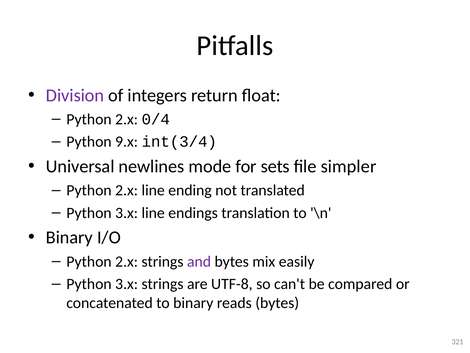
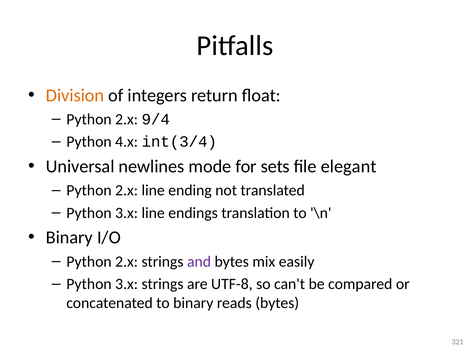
Division colour: purple -> orange (75, 95)
0/4: 0/4 -> 9/4 (156, 119)
9.x: 9.x -> 4.x (127, 141)
simpler: simpler -> elegant (349, 166)
